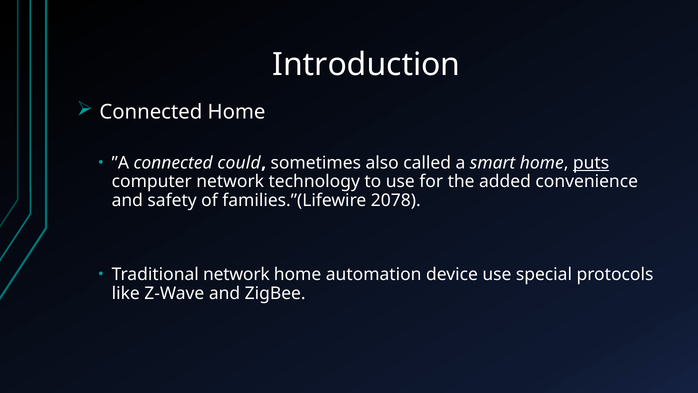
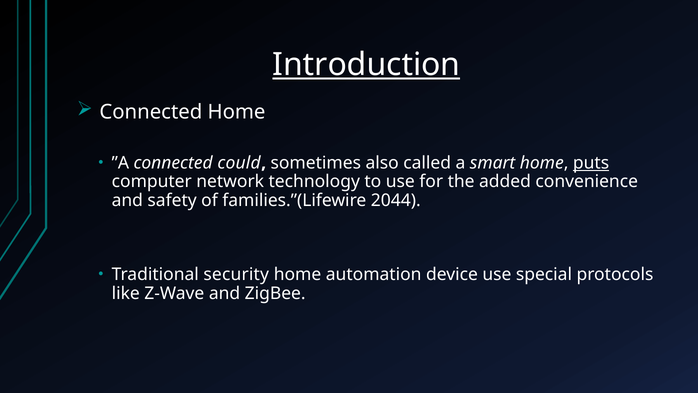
Introduction underline: none -> present (366, 65)
2078: 2078 -> 2044 (396, 200)
Traditional network: network -> security (236, 274)
